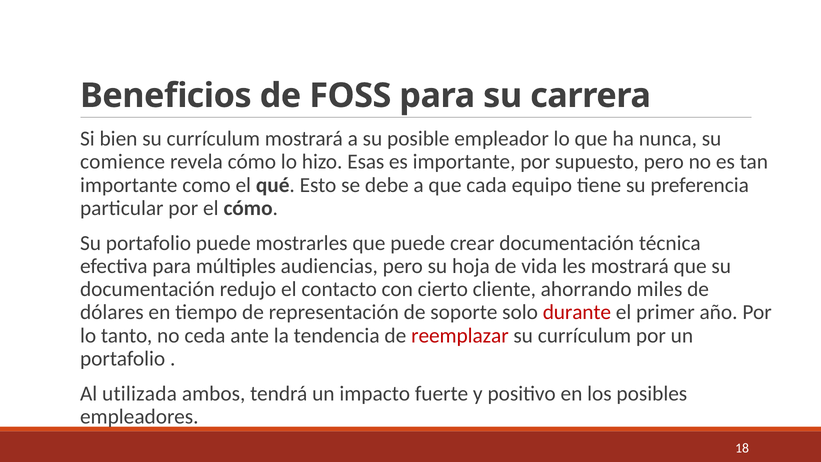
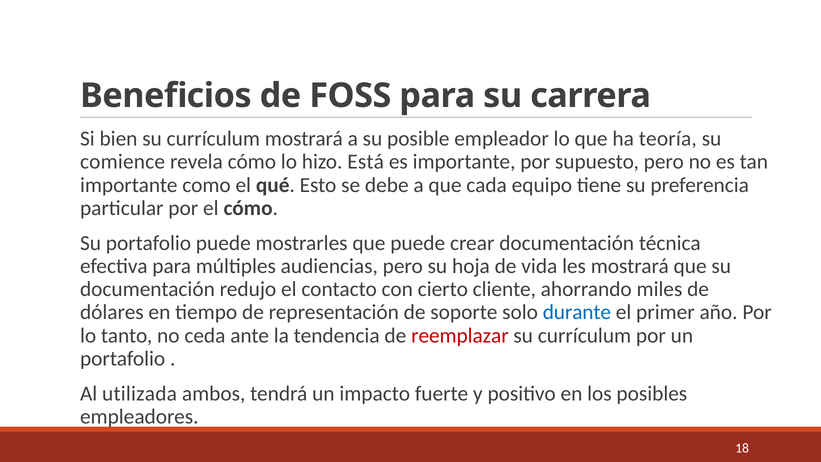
nunca: nunca -> teoría (668, 139)
Esas: Esas -> Está (366, 162)
durante colour: red -> blue (577, 312)
